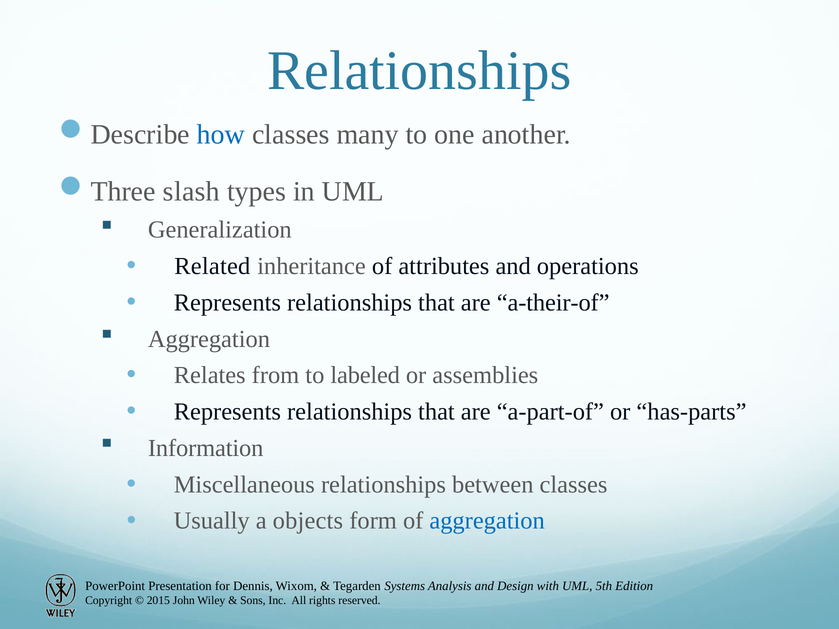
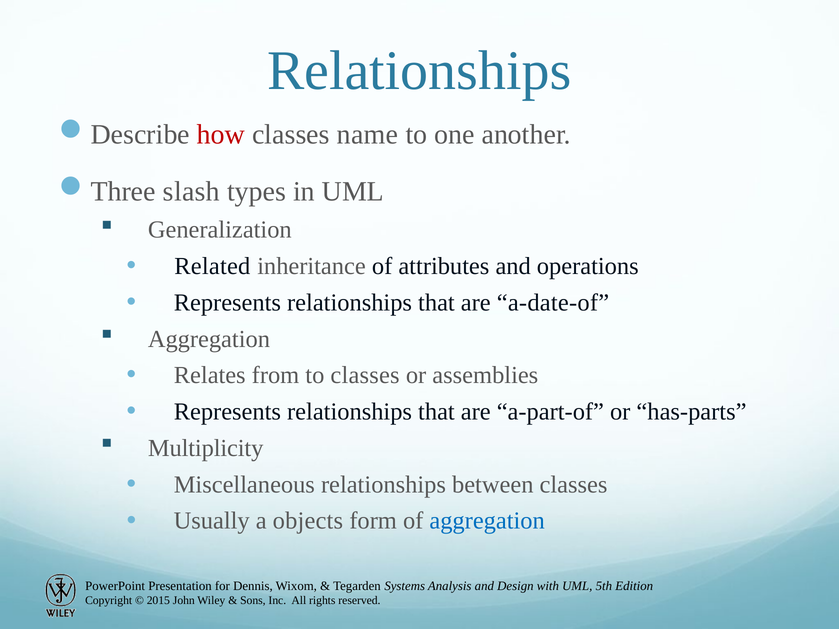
how colour: blue -> red (221, 135)
many: many -> name (367, 135)
a-their-of: a-their-of -> a-date-of (553, 303)
to labeled: labeled -> classes (365, 376)
Information: Information -> Multiplicity (206, 448)
